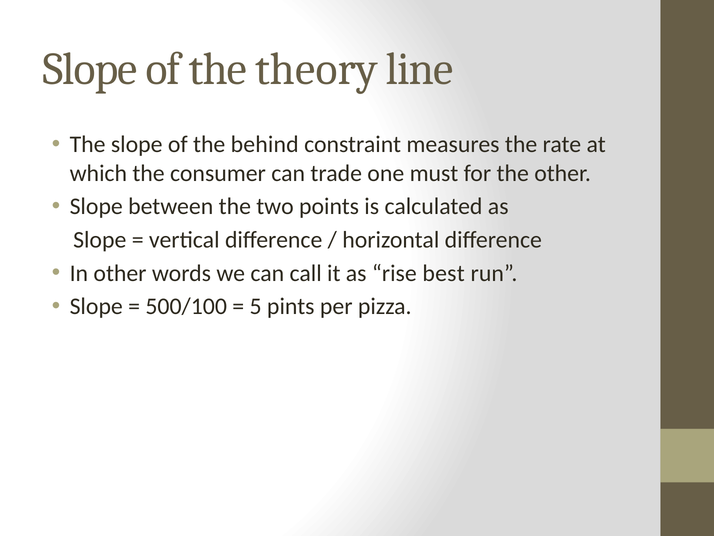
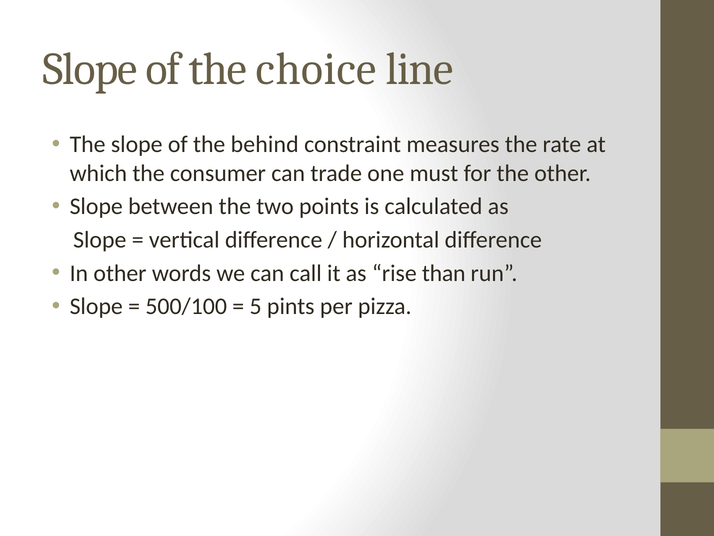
theory: theory -> choice (316, 69)
best: best -> than (444, 273)
